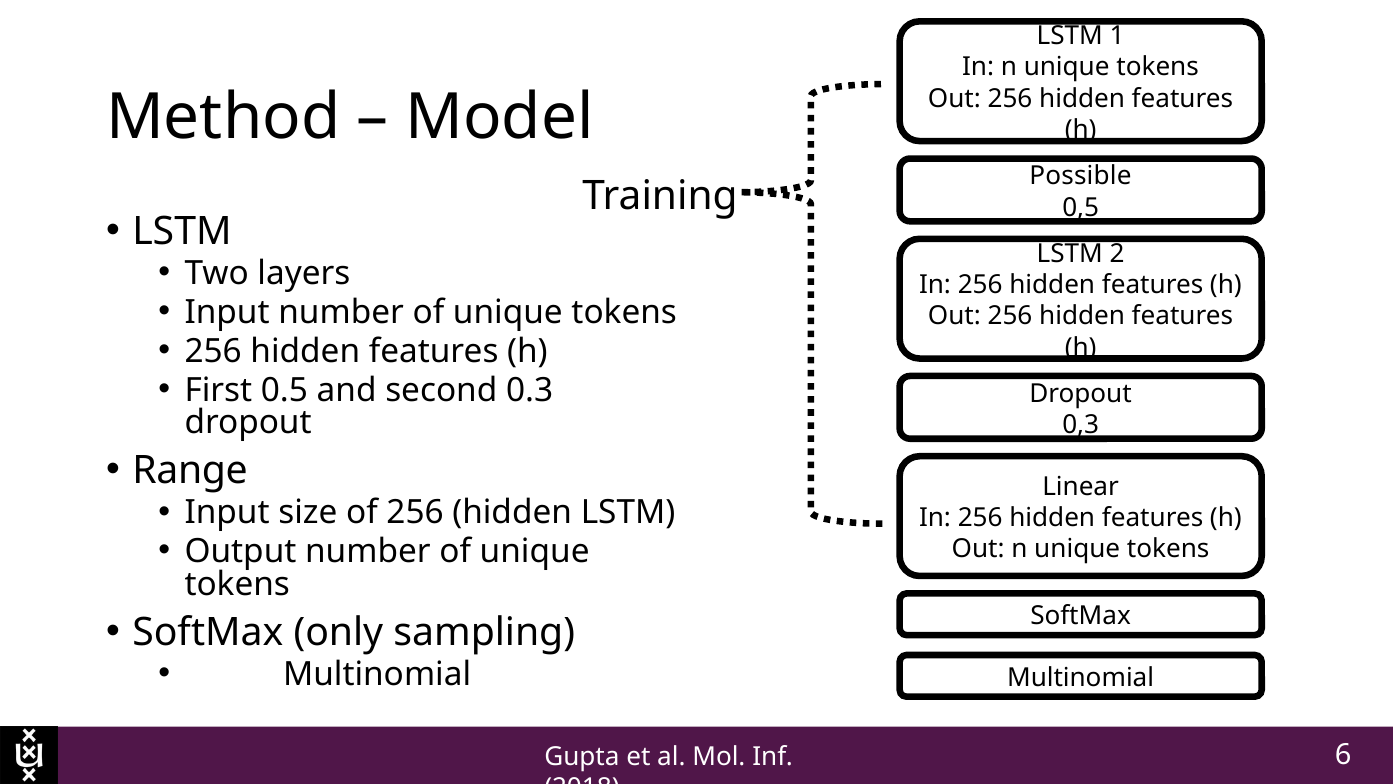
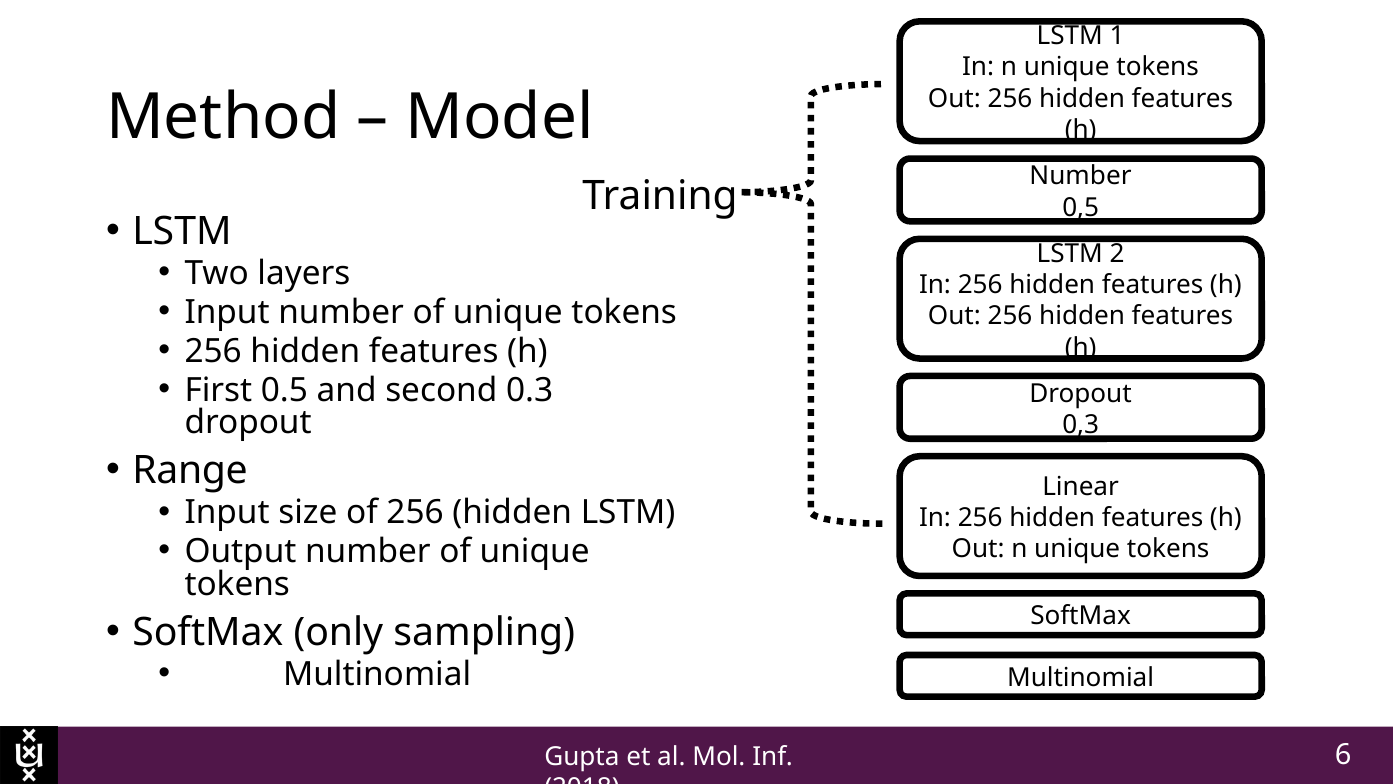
Possible: Possible -> Number (1081, 176)
